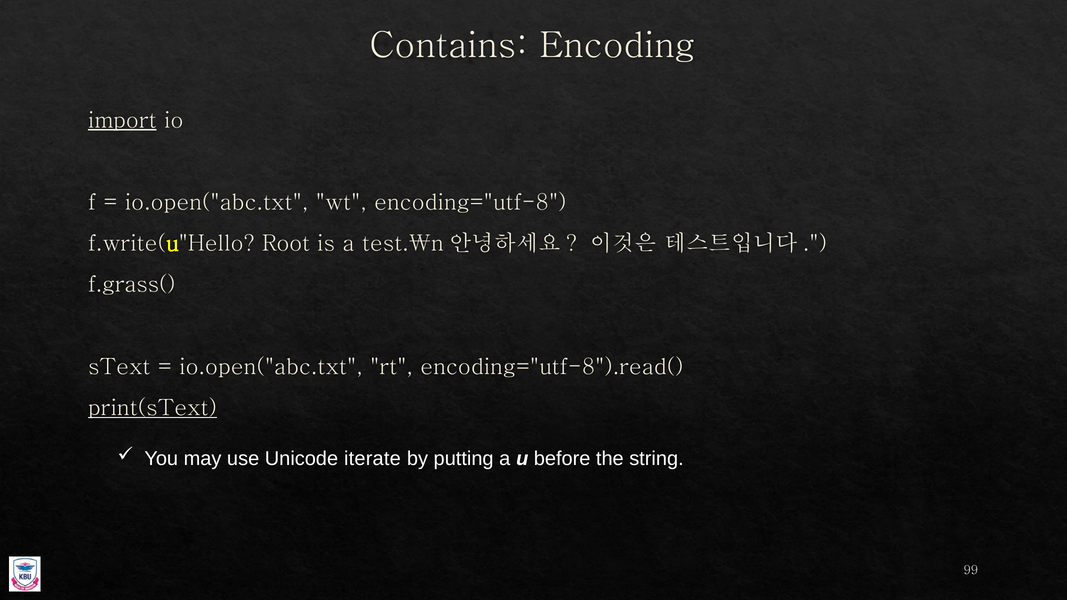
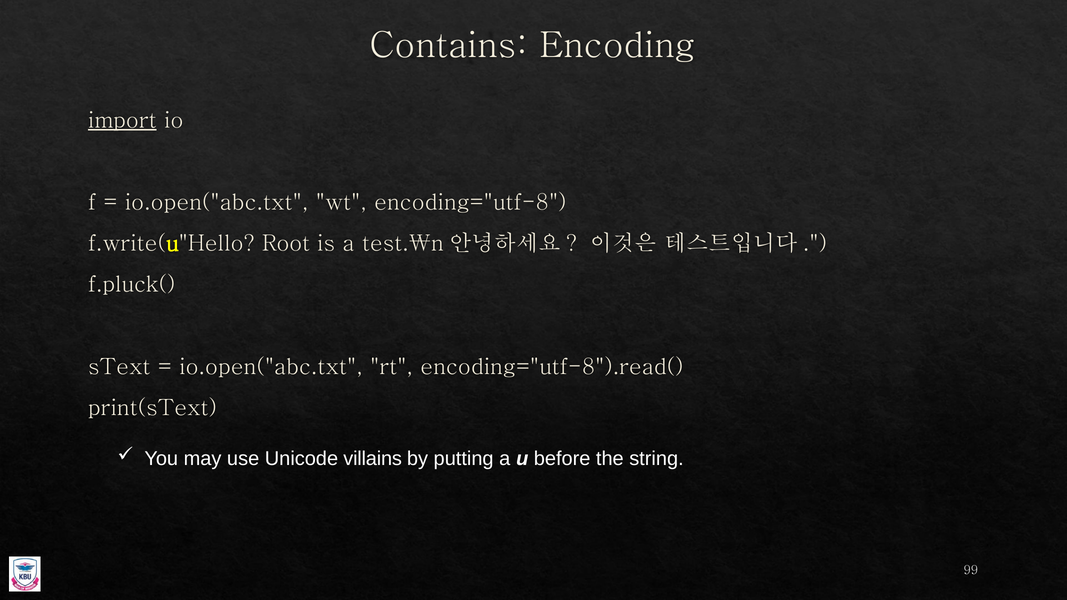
f.grass(: f.grass( -> f.pluck( (132, 285)
print(sText underline: present -> none (152, 408)
iterate: iterate -> villains (373, 459)
